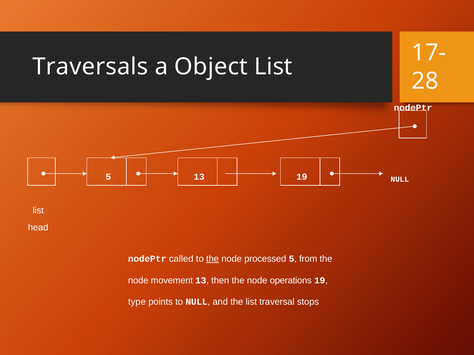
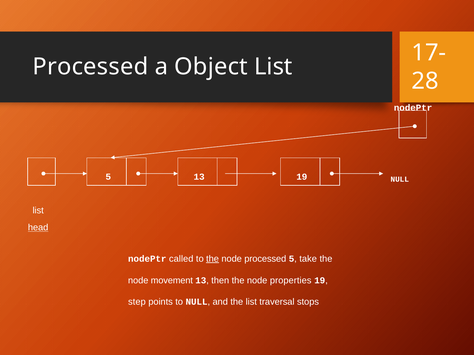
Traversals: Traversals -> Processed (90, 67)
head underline: none -> present (38, 228)
from: from -> take (308, 259)
operations: operations -> properties (291, 281)
type: type -> step (137, 302)
